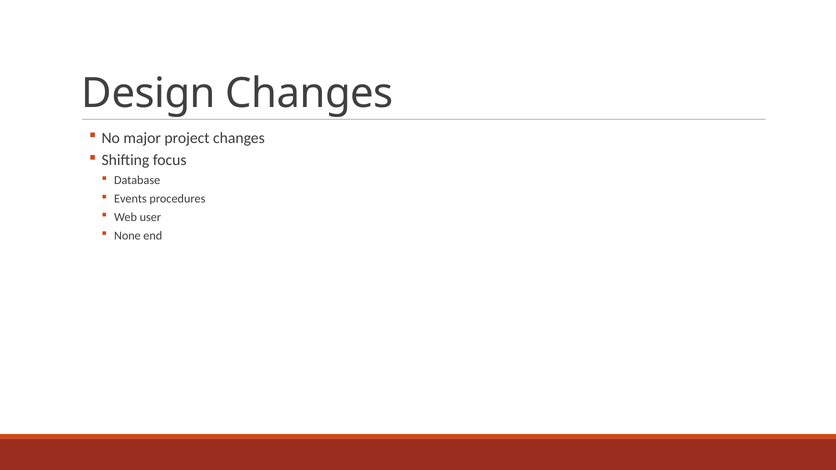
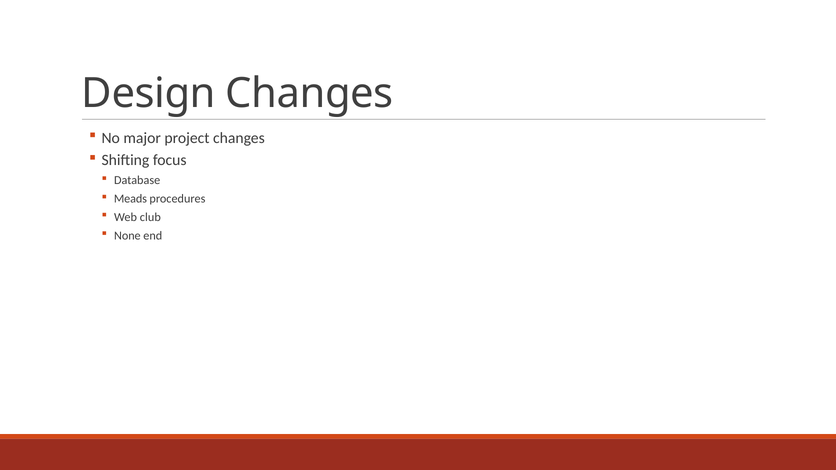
Events: Events -> Meads (130, 199)
user: user -> club (150, 217)
